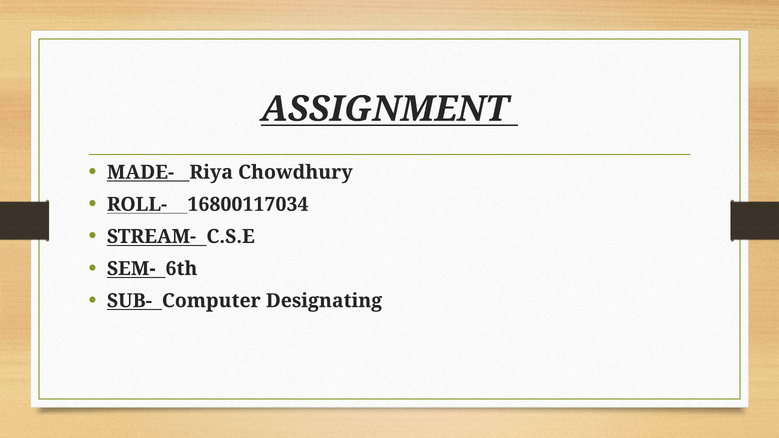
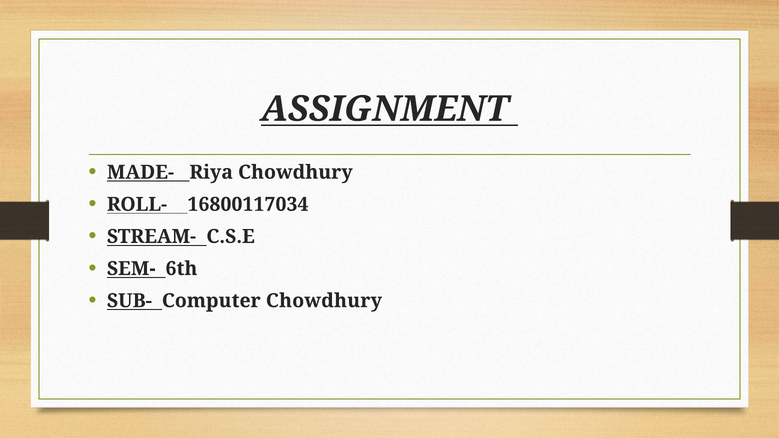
Computer Designating: Designating -> Chowdhury (324, 301)
